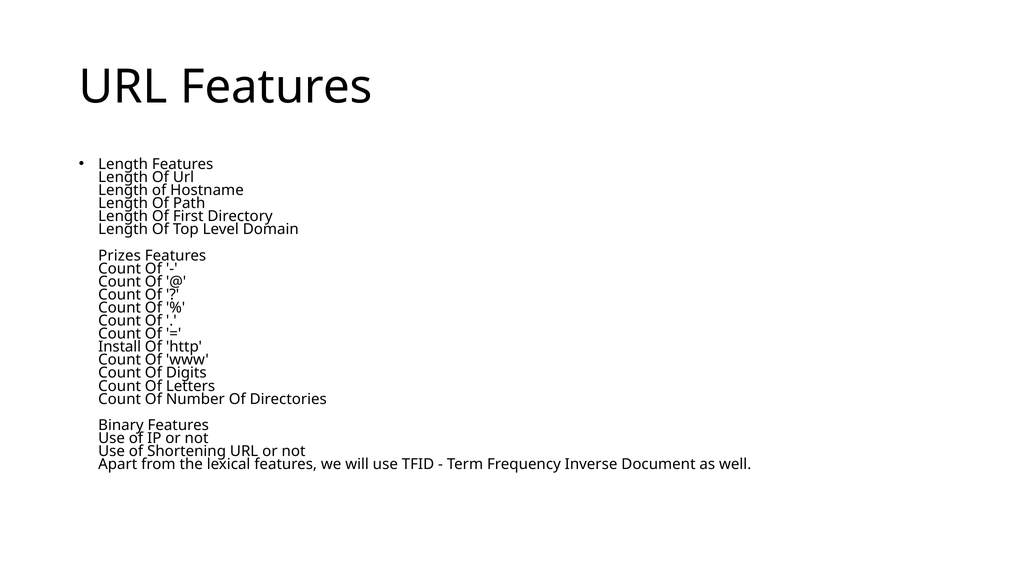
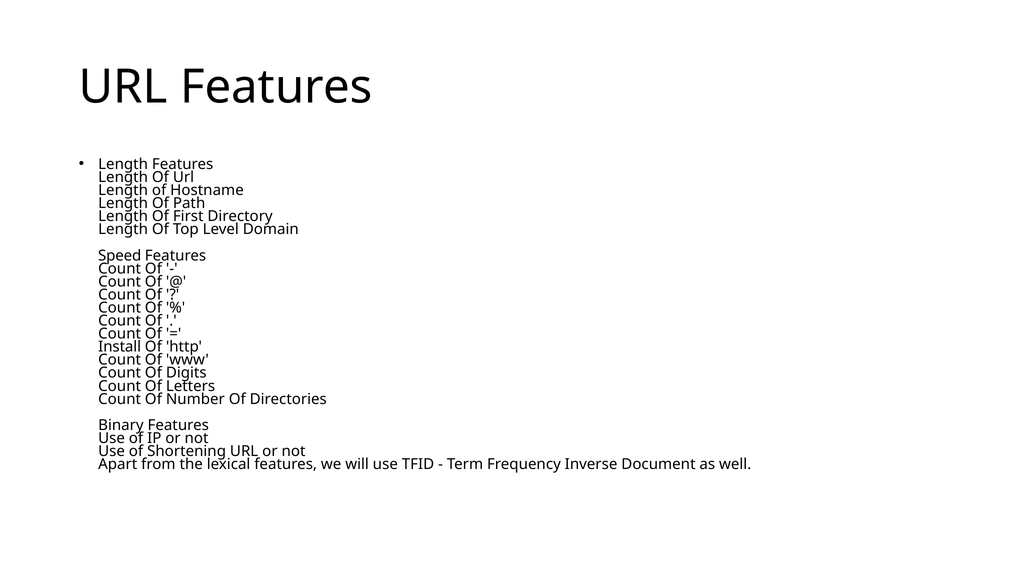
Prizes: Prizes -> Speed (120, 255)
